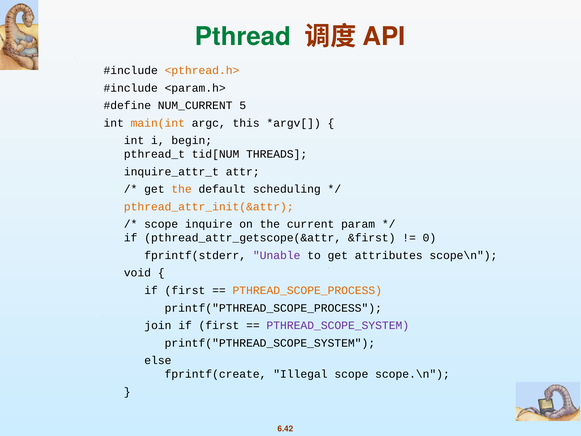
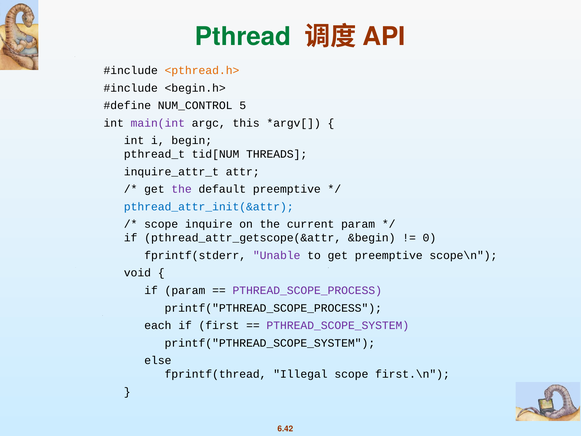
<param.h>: <param.h> -> <begin.h> (195, 88)
NUM_CURRENT: NUM_CURRENT -> NUM_CONTROL (195, 105)
main(int colour: orange -> purple (158, 123)
the colour: orange -> purple (182, 189)
default scheduling: scheduling -> preemptive (287, 189)
pthread_attr_init(&attr colour: orange -> blue (209, 207)
&first: &first -> &begin (372, 238)
get attributes: attributes -> preemptive (389, 255)
first: first -> param (185, 290)
PTHREAD_SCOPE_PROCESS colour: orange -> purple (307, 290)
join: join -> each (158, 325)
fprintf(create: fprintf(create -> fprintf(thread (216, 374)
scope.\n: scope.\n -> first.\n (412, 374)
